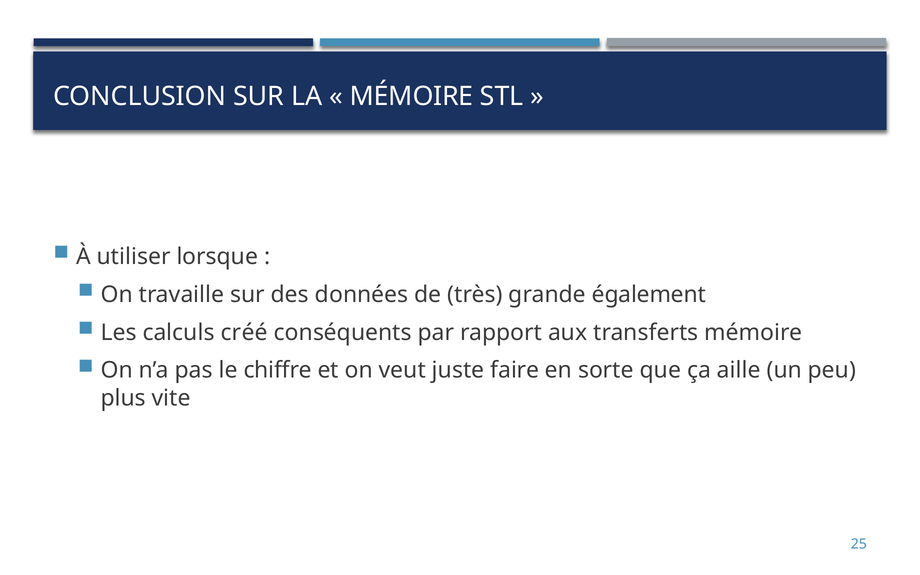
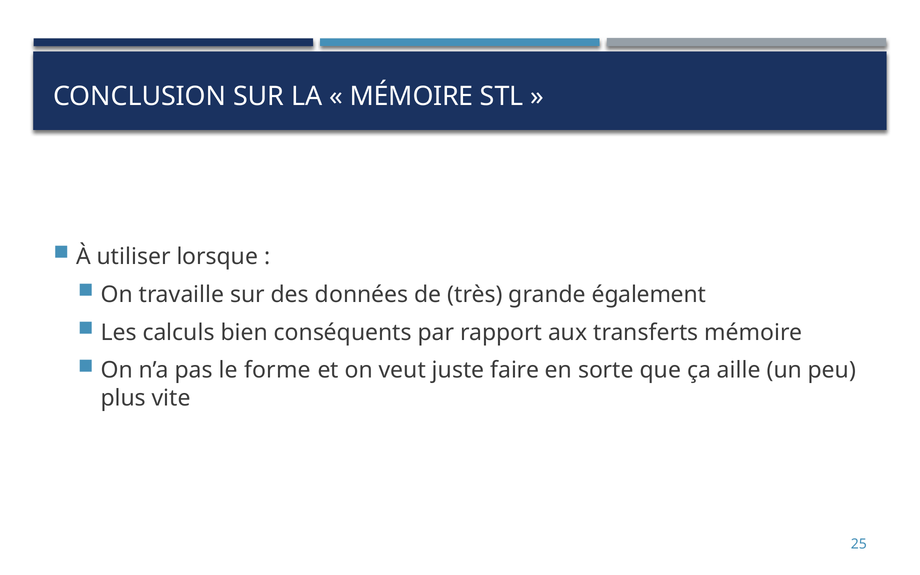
créé: créé -> bien (244, 332)
chiffre: chiffre -> forme (278, 370)
